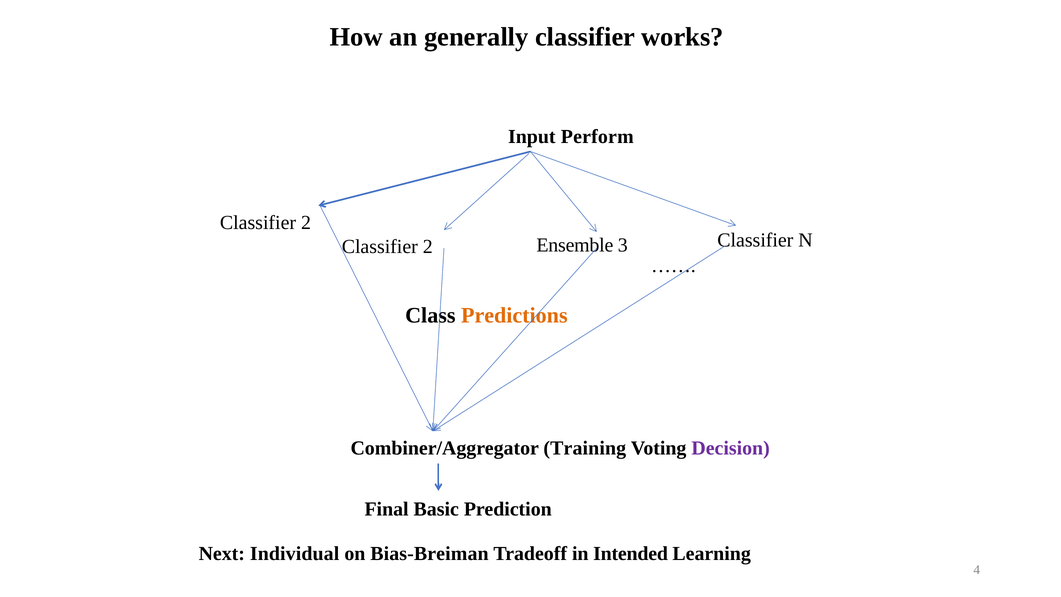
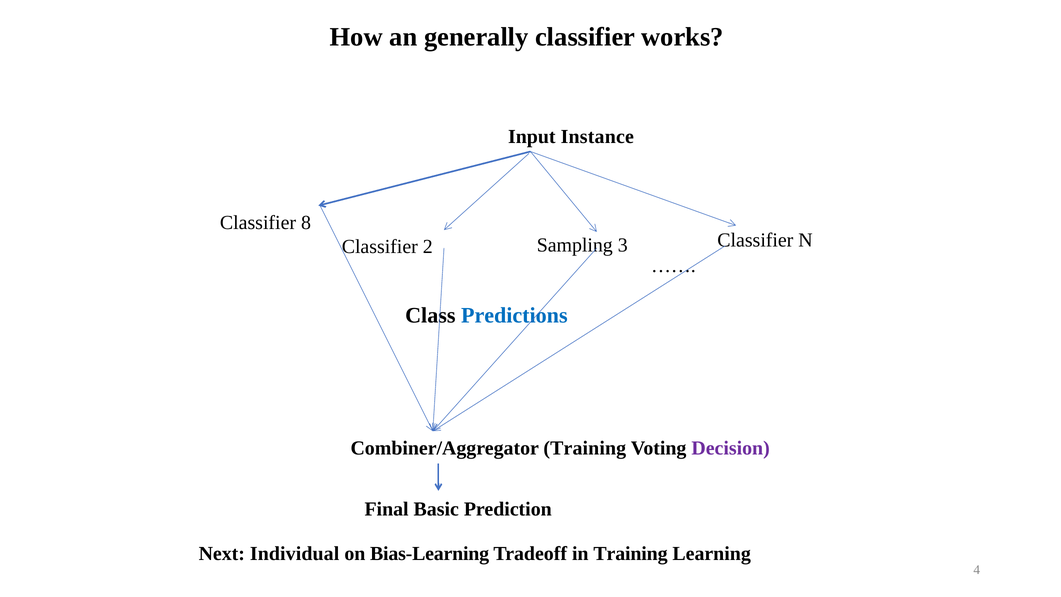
Perform: Perform -> Instance (597, 137)
2: 2 -> 8 (306, 223)
Ensemble: Ensemble -> Sampling (575, 245)
Predictions colour: orange -> blue (514, 315)
Bias-Breiman: Bias-Breiman -> Bias-Learning (430, 553)
in Intended: Intended -> Training (631, 553)
